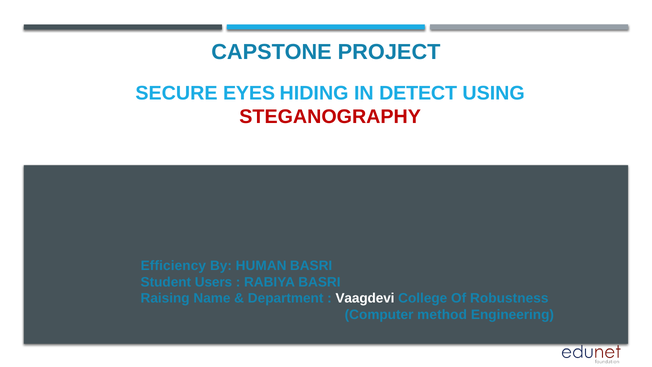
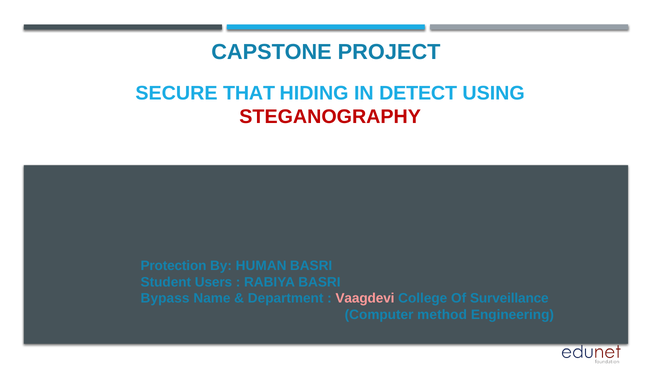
EYES: EYES -> THAT (249, 93)
Efficiency: Efficiency -> Protection (173, 266)
Raising: Raising -> Bypass (165, 298)
Vaagdevi colour: white -> pink (365, 298)
Robustness: Robustness -> Surveillance (509, 298)
